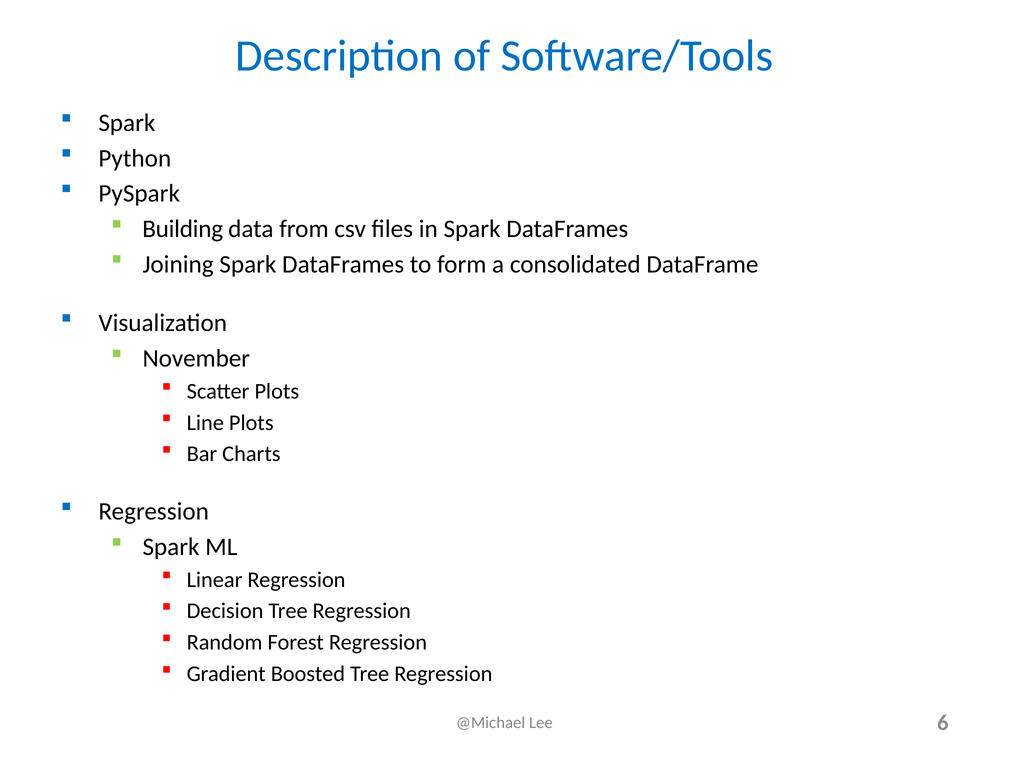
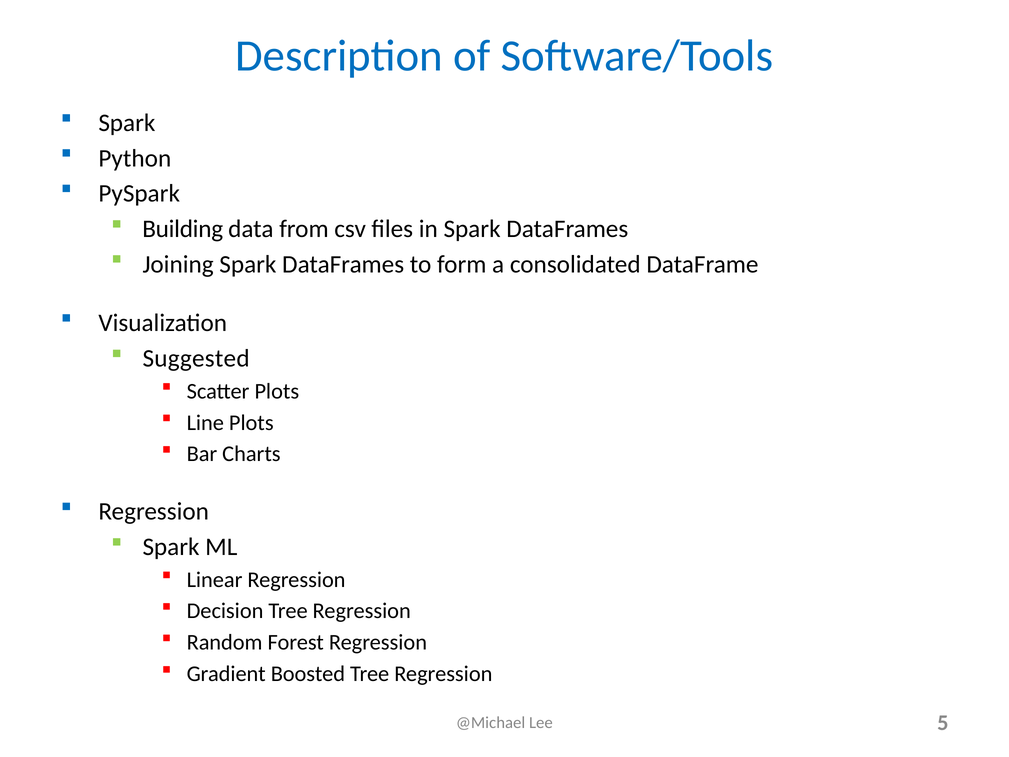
November: November -> Suggested (196, 358)
6: 6 -> 5 (943, 723)
